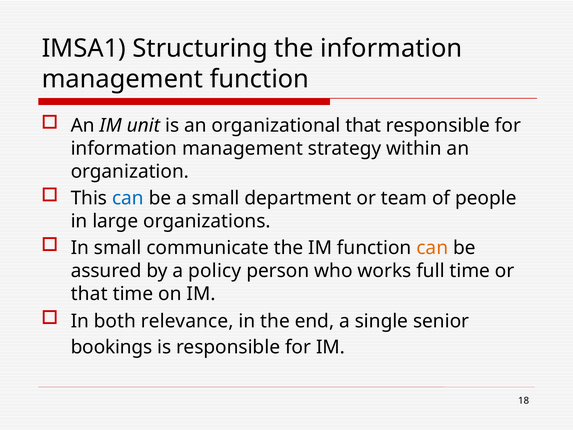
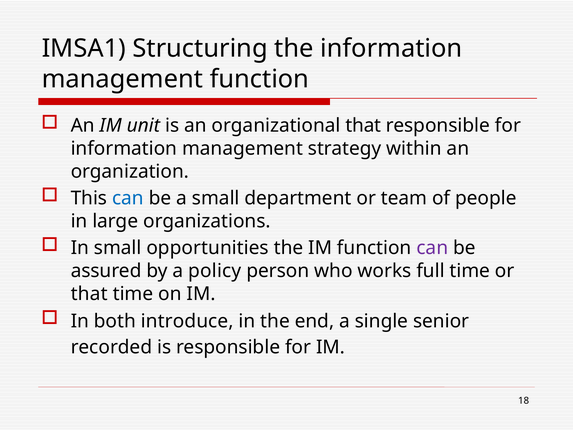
communicate: communicate -> opportunities (208, 248)
can colour: orange -> purple (432, 248)
relevance: relevance -> introduce (187, 321)
bookings: bookings -> recorded (111, 347)
